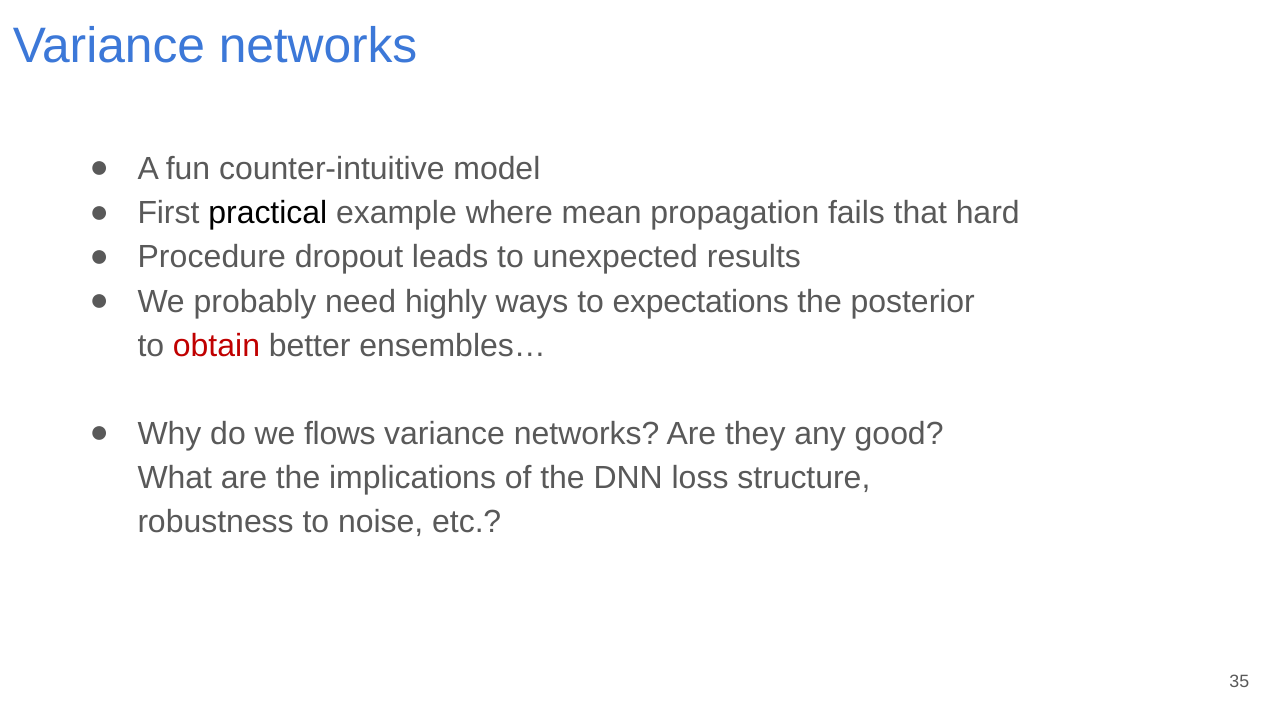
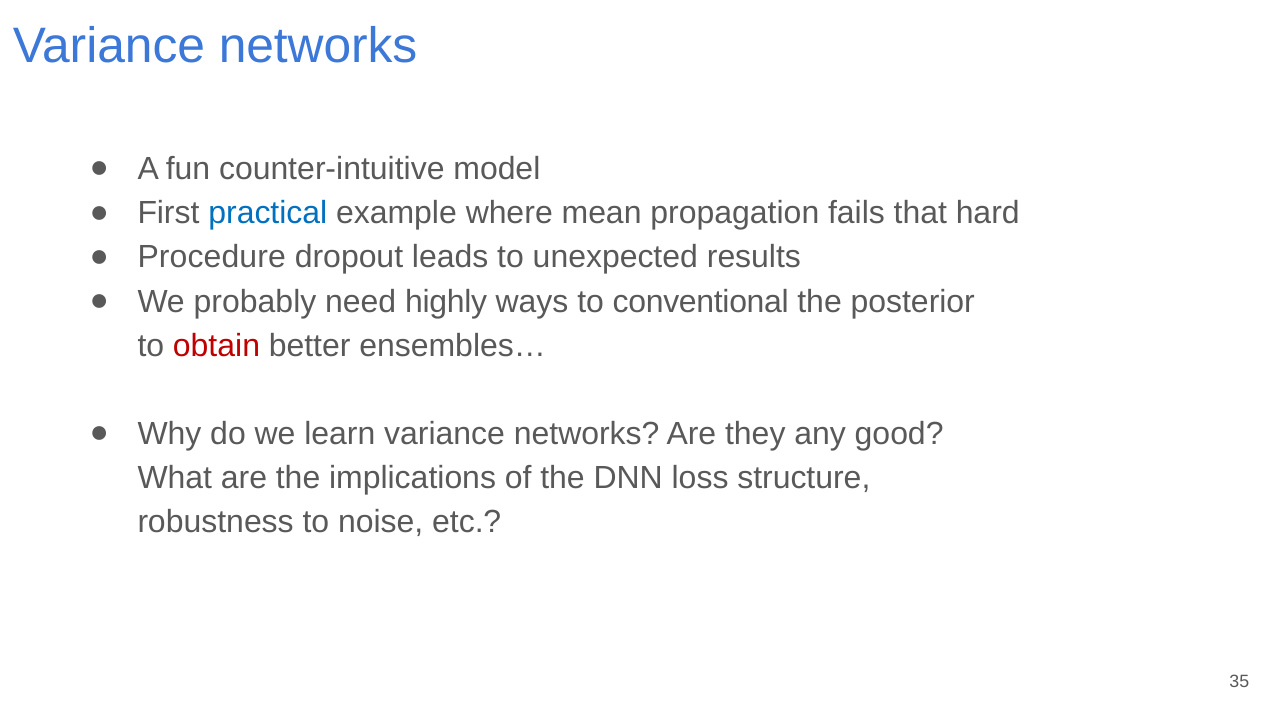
practical colour: black -> blue (268, 213)
expectations: expectations -> conventional (701, 301)
flows: flows -> learn (340, 434)
